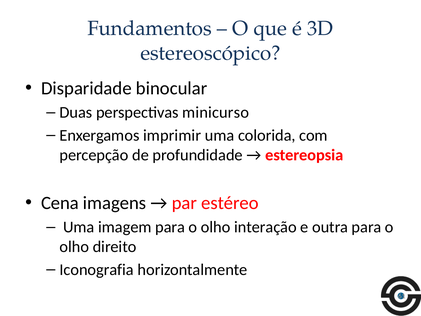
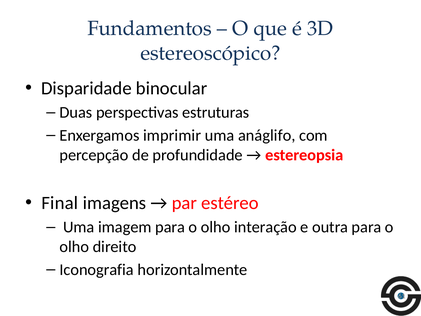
minicurso: minicurso -> estruturas (216, 112)
colorida: colorida -> anáglifo (267, 135)
Cena: Cena -> Final (60, 203)
